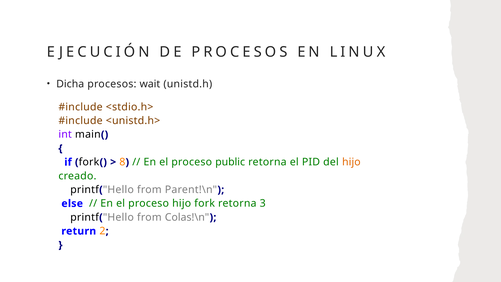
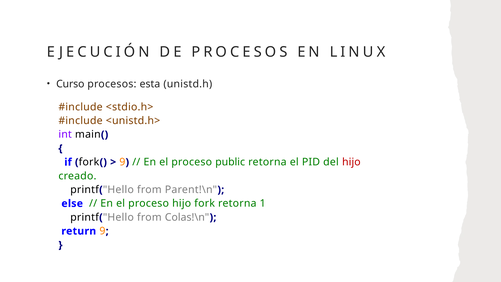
Dicha: Dicha -> Curso (70, 84)
wait: wait -> esta (150, 84)
8: 8 -> 9 (122, 162)
hijo colour: orange -> red (351, 162)
3: 3 -> 1 (263, 203)
return 2: 2 -> 9 (102, 231)
